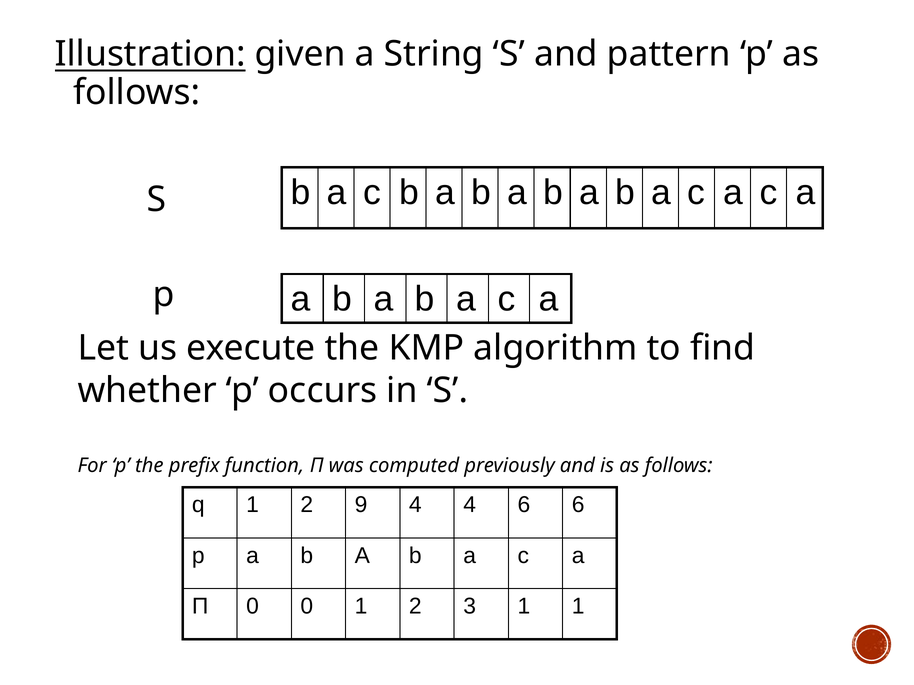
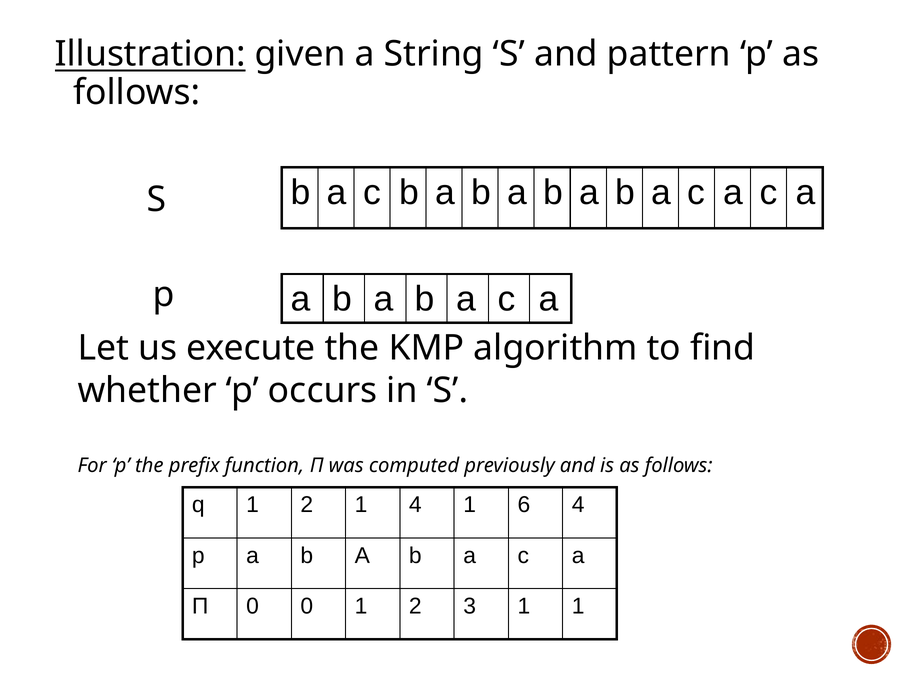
2 9: 9 -> 1 (361, 505)
4 4: 4 -> 1 (470, 505)
6 6: 6 -> 4 (578, 505)
